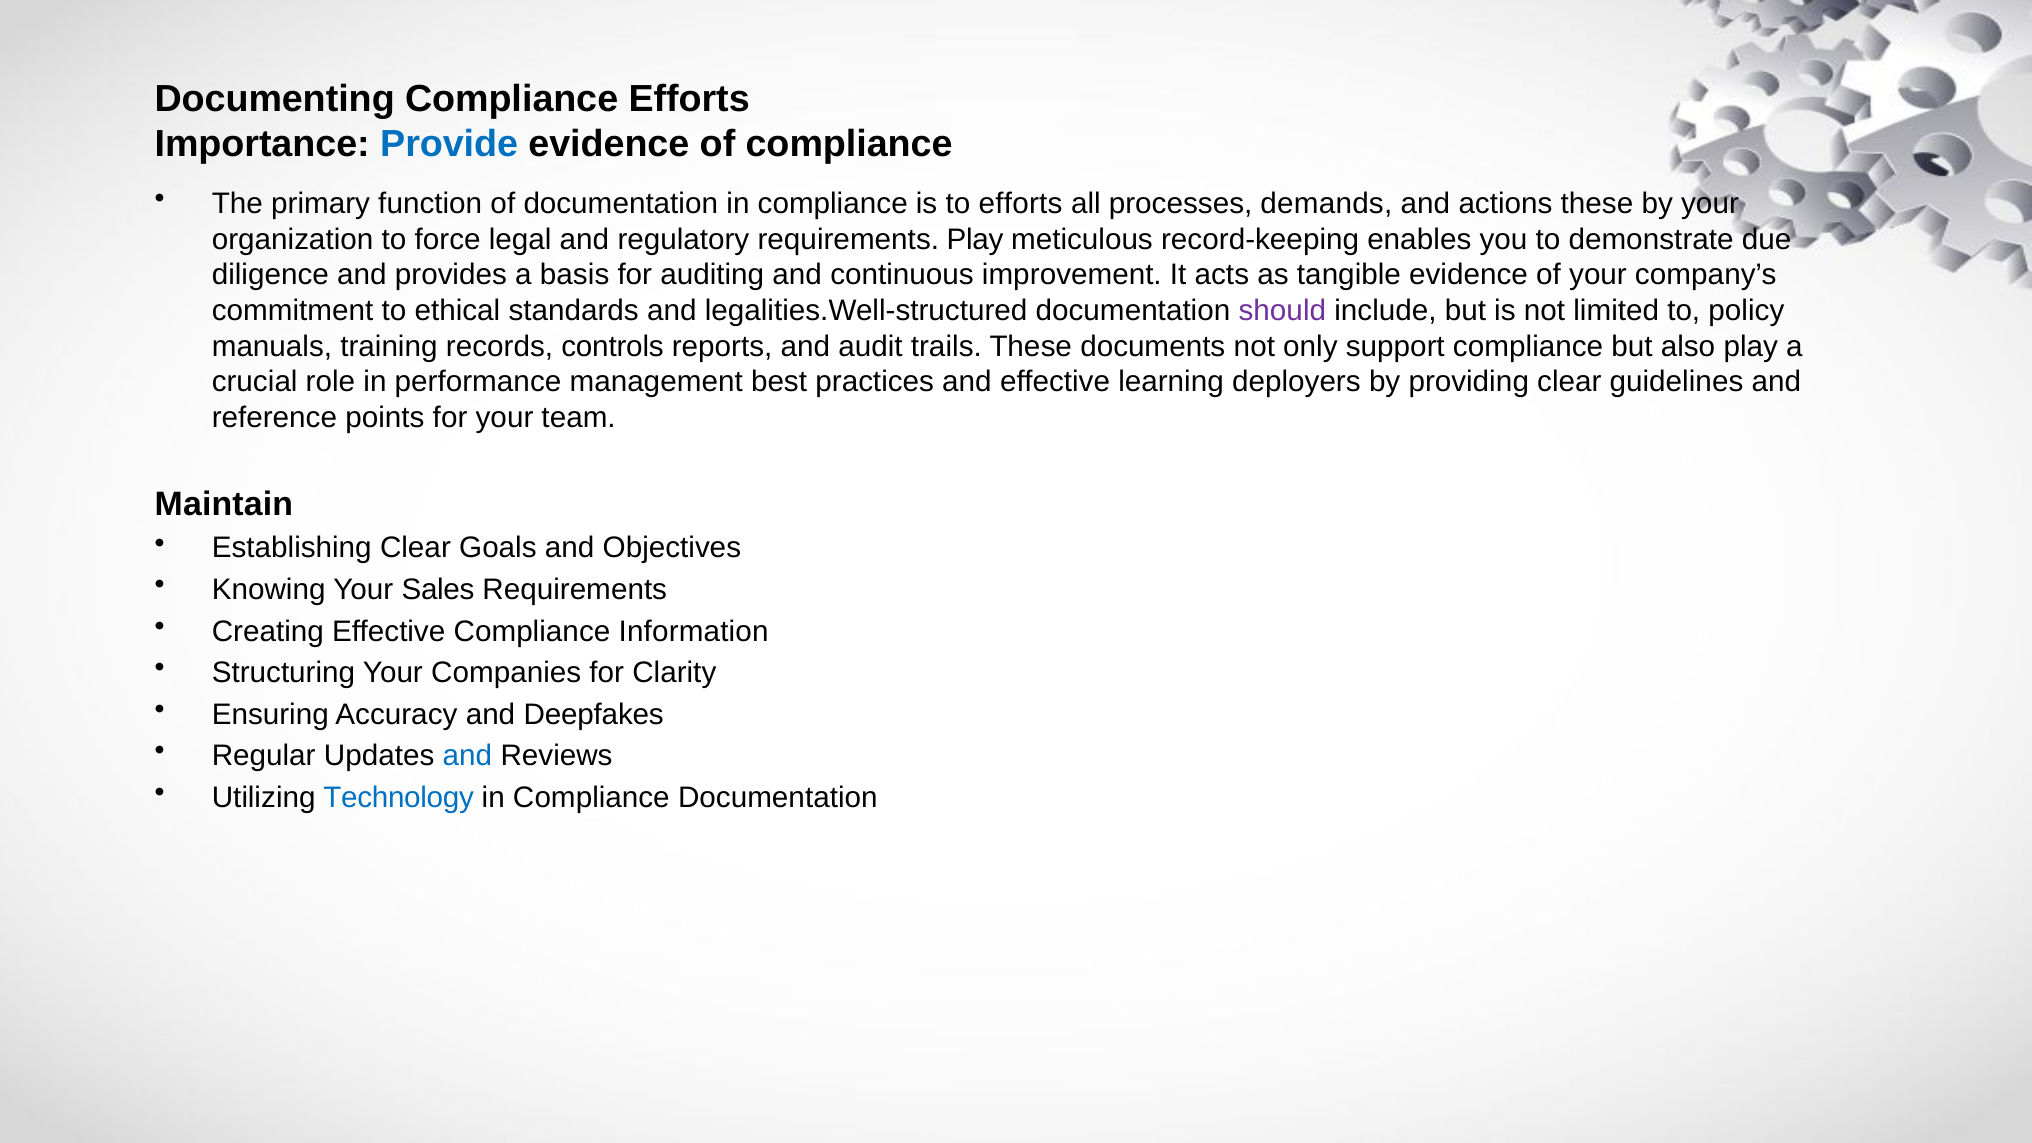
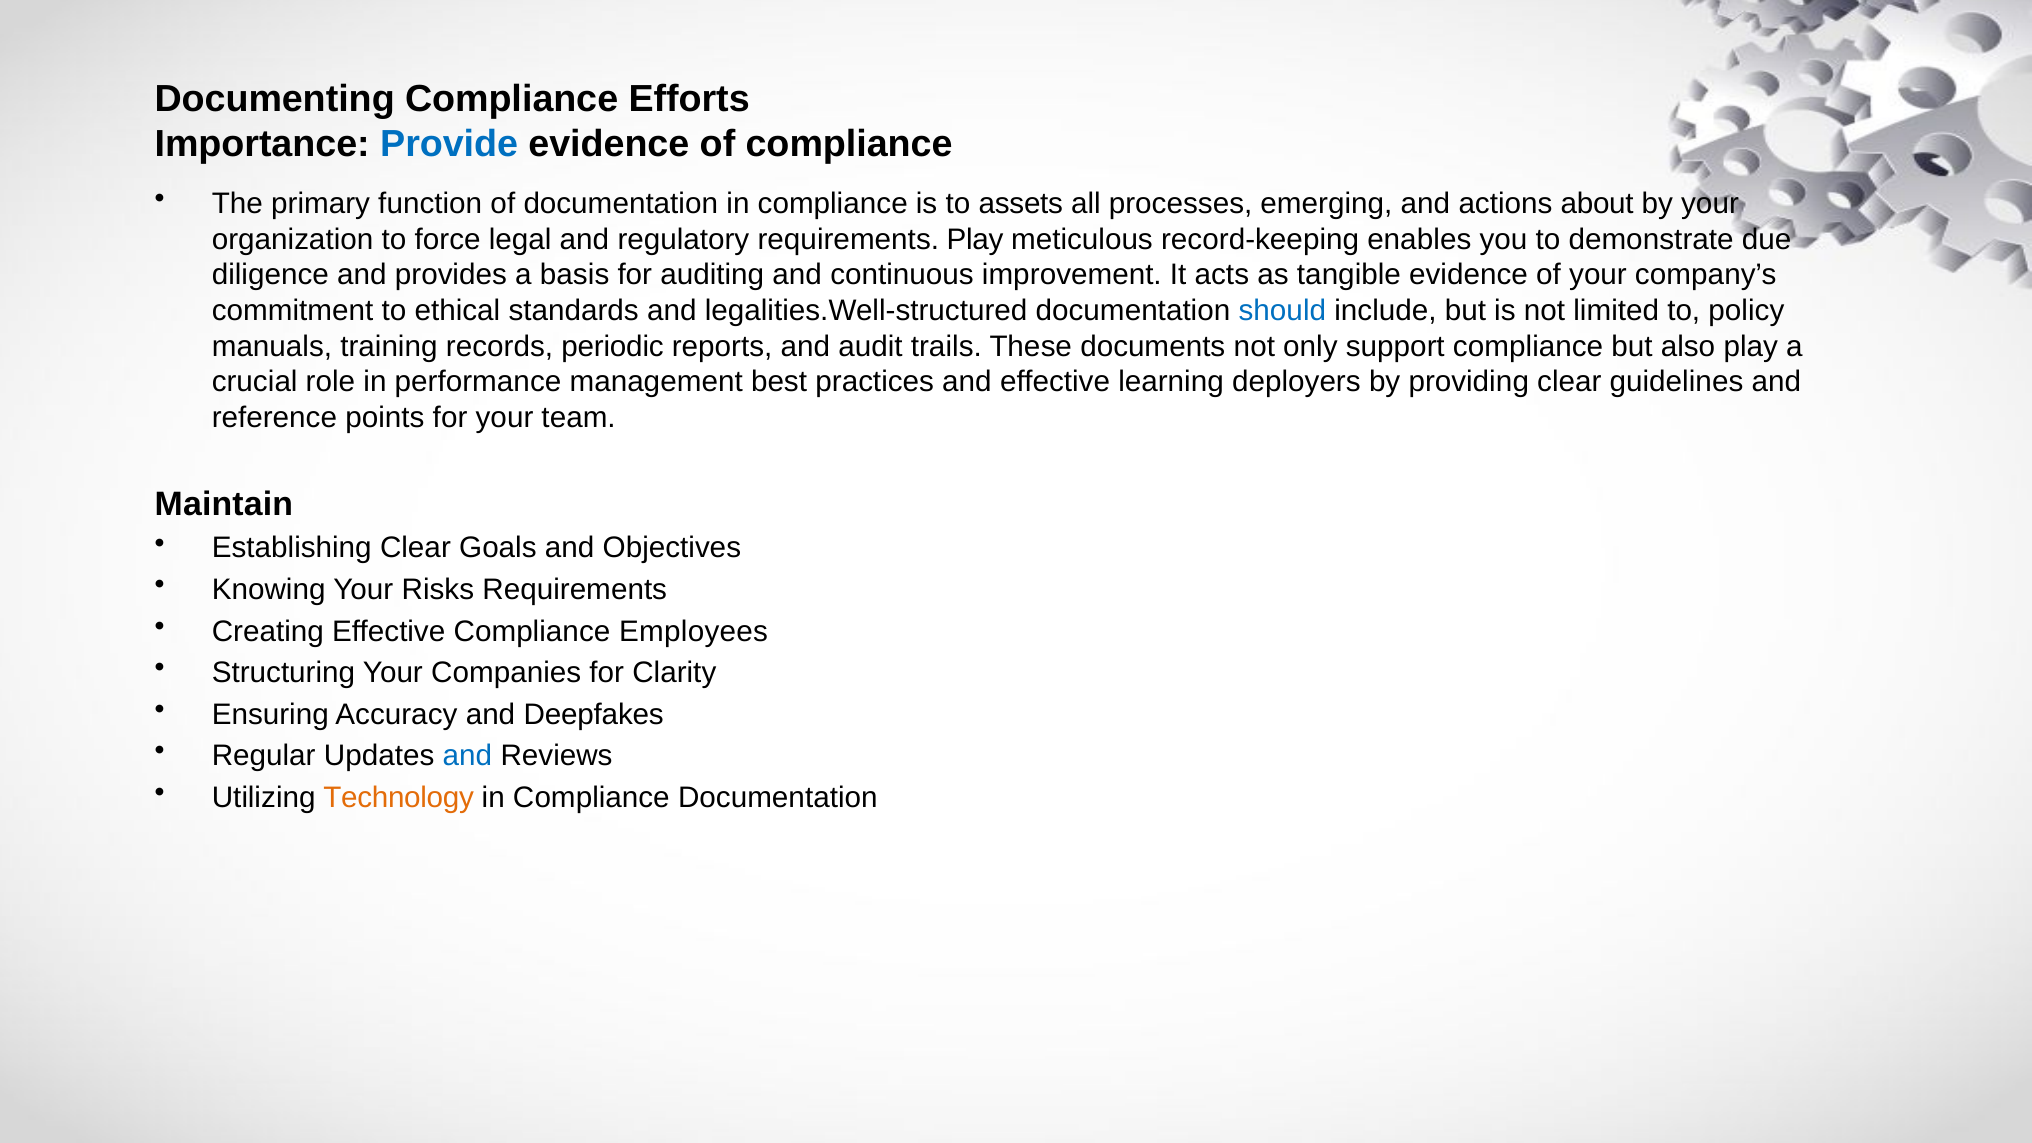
to efforts: efforts -> assets (1021, 204)
demands: demands -> emerging (1326, 204)
actions these: these -> about (1597, 204)
should colour: purple -> blue (1282, 311)
controls: controls -> periodic (613, 346)
Sales: Sales -> Risks (438, 590)
Information: Information -> Employees (694, 631)
Technology colour: blue -> orange (399, 798)
